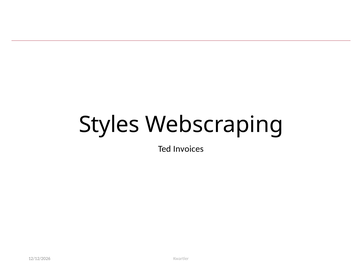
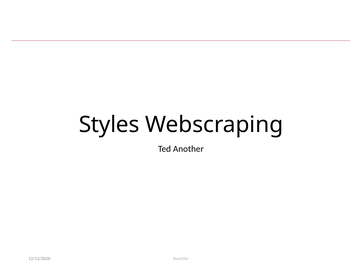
Invoices: Invoices -> Another (188, 149)
